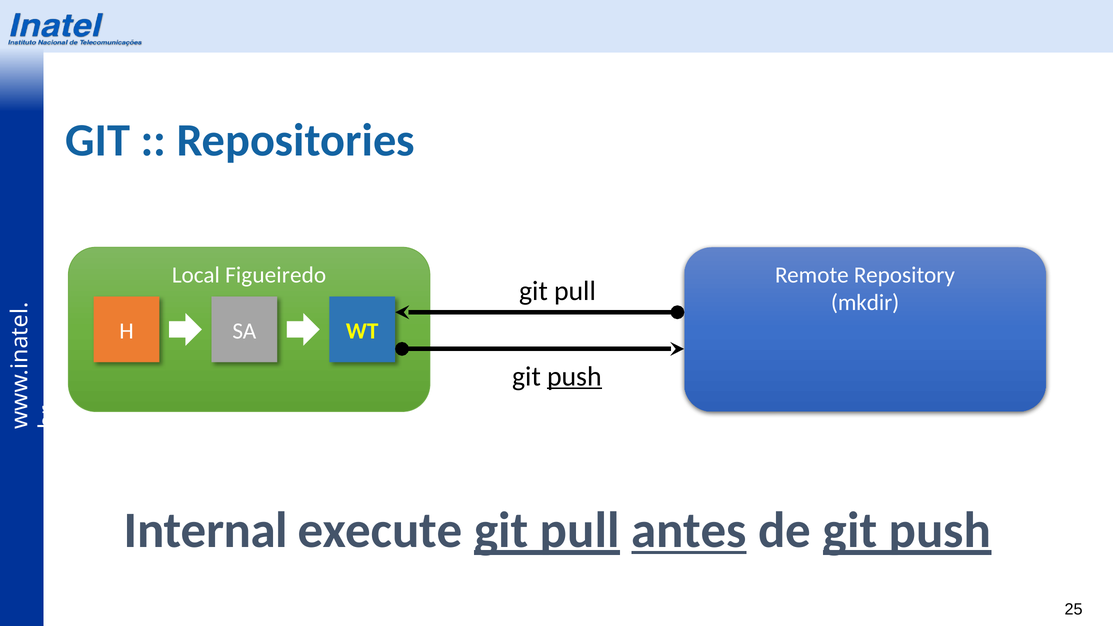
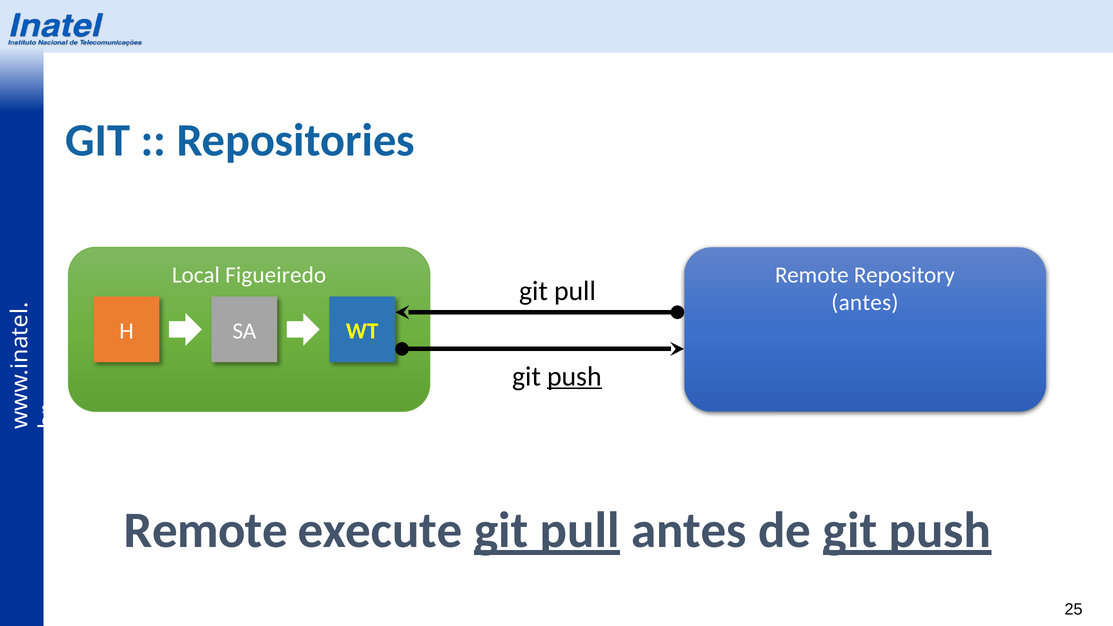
mkdir: mkdir -> antes (865, 303)
Internal: Internal -> Remote (206, 531)
antes underline: present -> none (689, 531)
